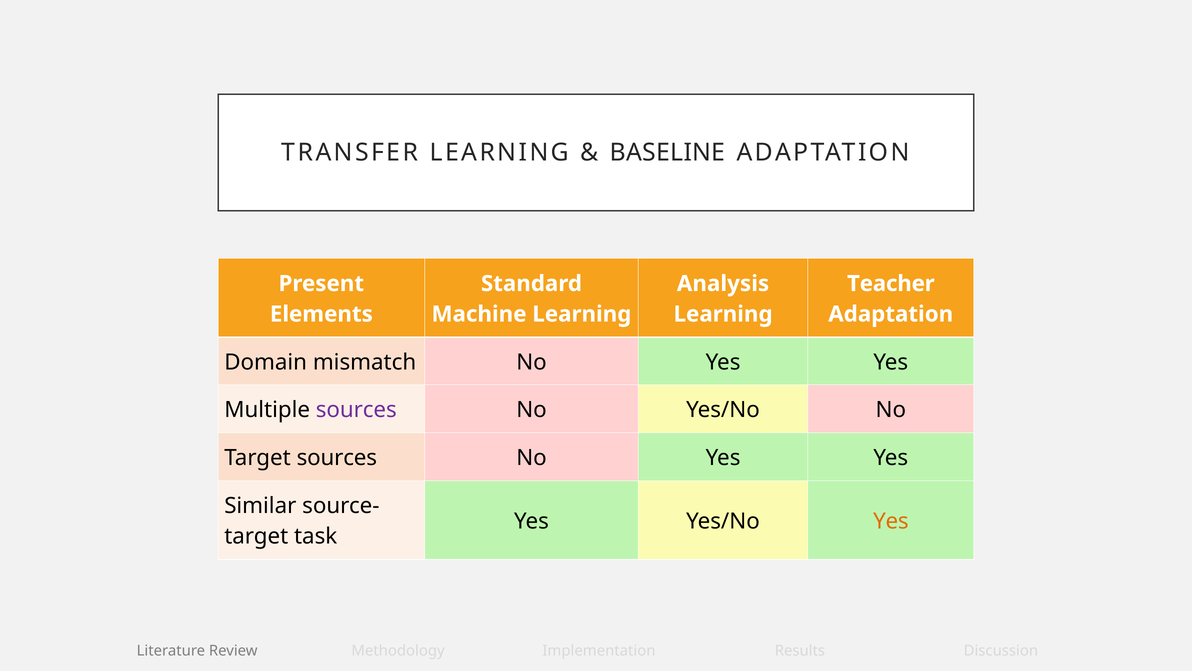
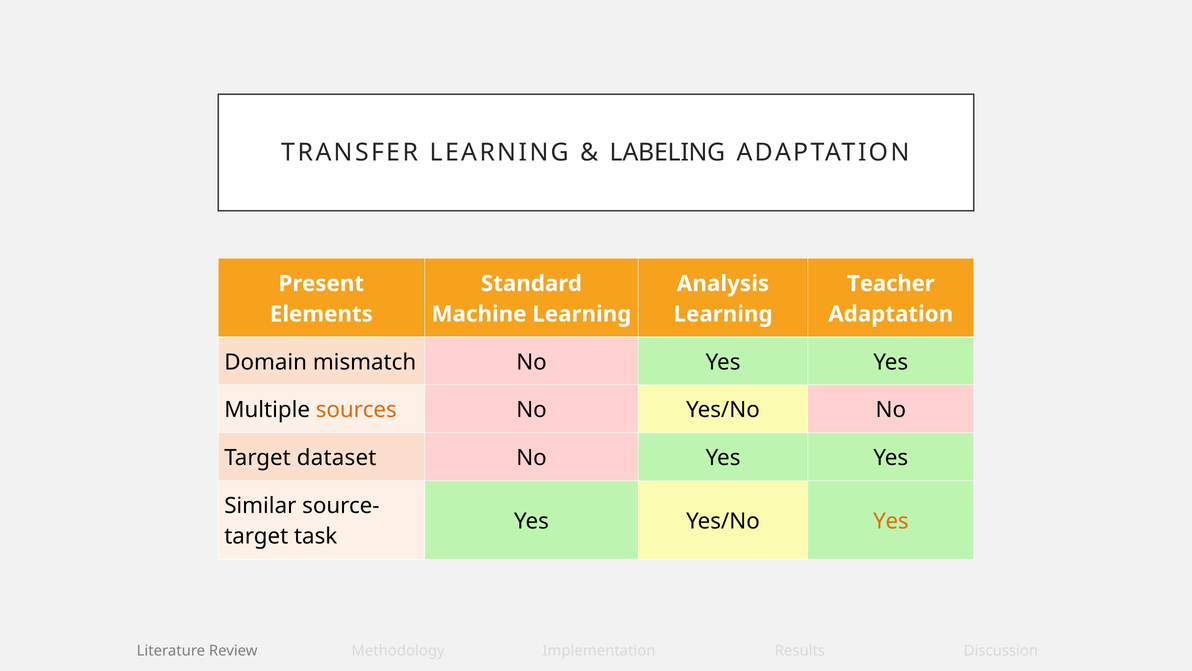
BASELINE: BASELINE -> LABELING (668, 152)
sources colour: purple -> orange (356, 410)
Target sources: sources -> dataset (337, 458)
